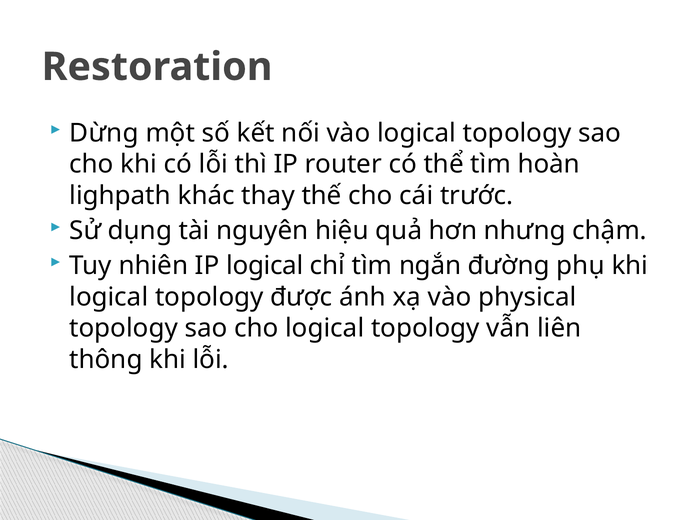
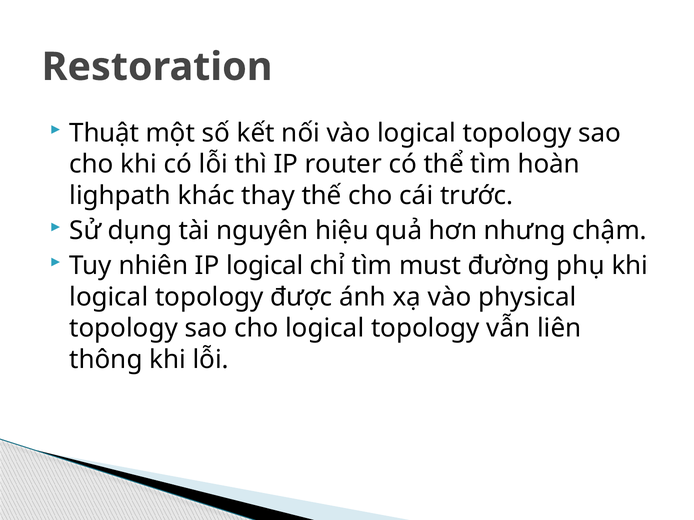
Dừng: Dừng -> Thuật (104, 133)
ngắn: ngắn -> must (430, 266)
